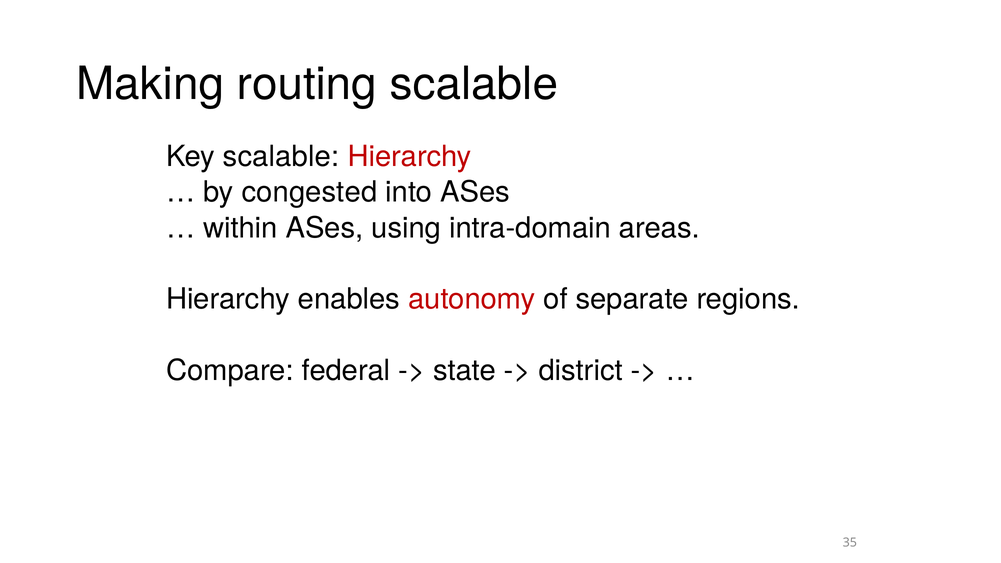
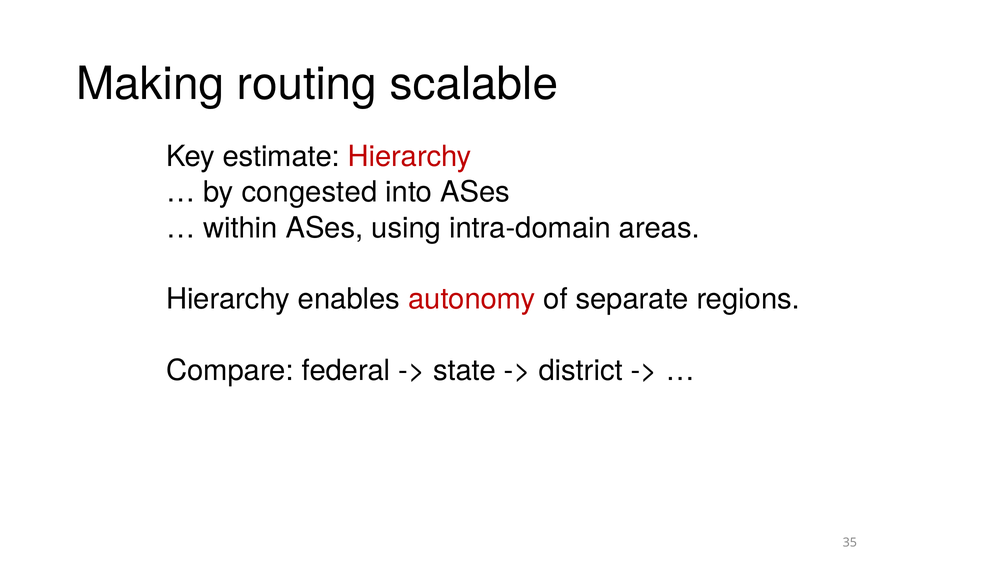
Key scalable: scalable -> estimate (281, 157)
